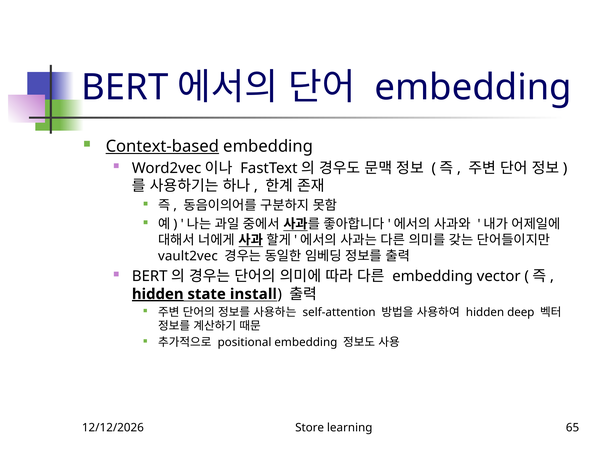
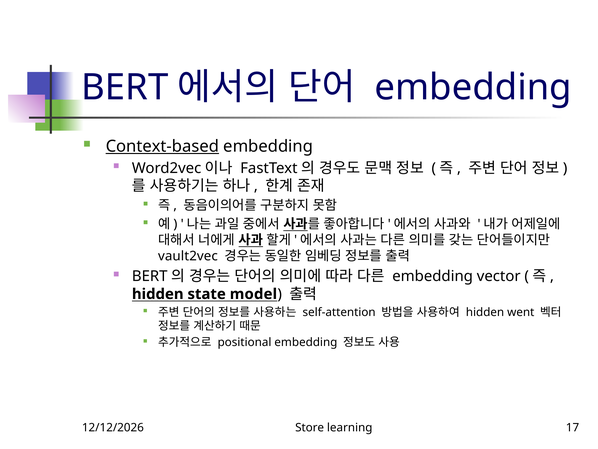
hidden underline: present -> none (158, 294)
install: install -> model (253, 294)
deep: deep -> went (521, 312)
65: 65 -> 17 (573, 427)
